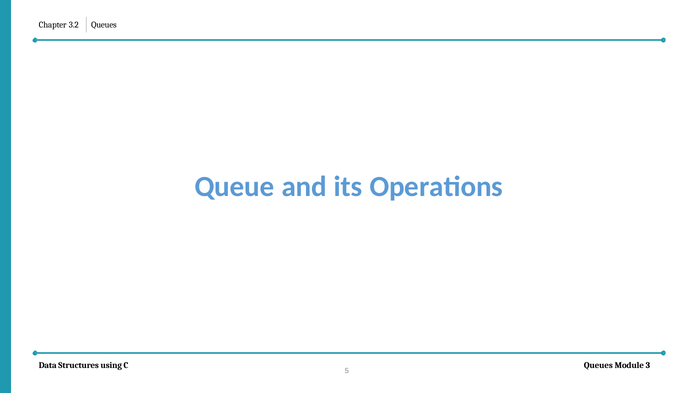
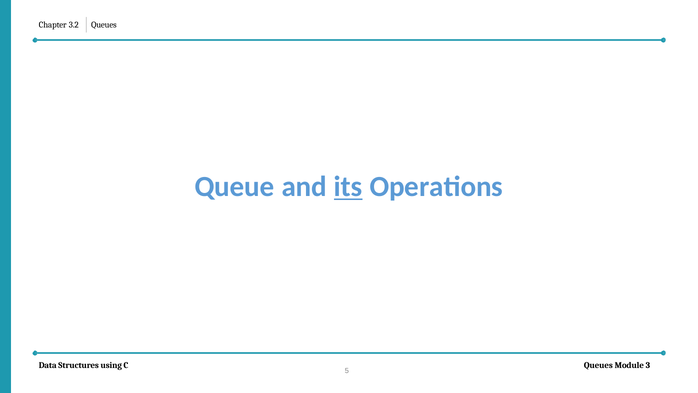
its underline: none -> present (348, 186)
